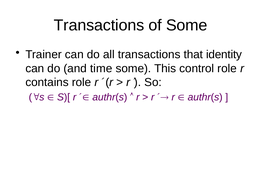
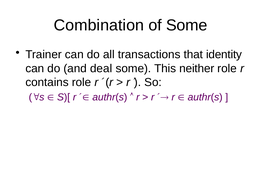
Transactions: Transactions -> Combination (99, 25)
time: time -> deal (101, 69)
control: control -> neither (197, 69)
